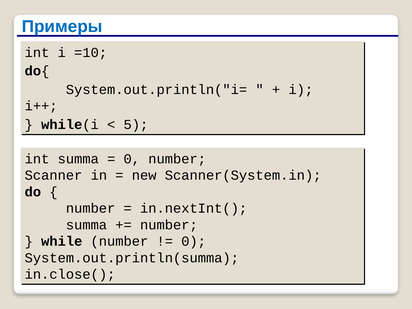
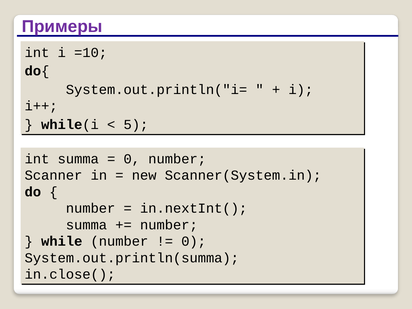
Примеры colour: blue -> purple (62, 27)
